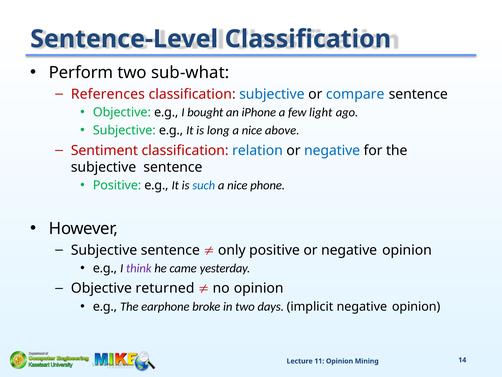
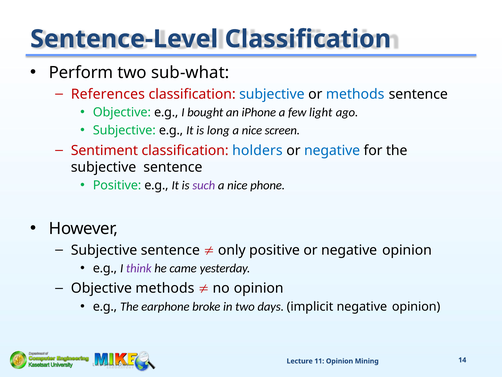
or compare: compare -> methods (355, 94)
above: above -> screen (282, 130)
relation: relation -> holders (257, 150)
such colour: blue -> purple (204, 185)
Objective returned: returned -> methods (165, 288)
